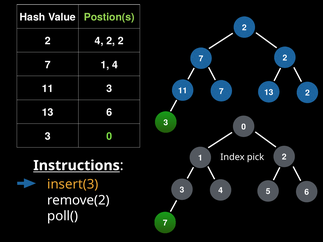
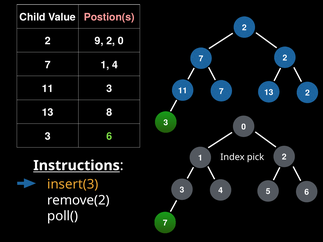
Hash: Hash -> Child (33, 17)
Postion(s colour: light green -> pink (109, 17)
2 4: 4 -> 9 (99, 41)
2 2: 2 -> 0 (121, 41)
6: 6 -> 8 (109, 113)
0: 0 -> 6 (109, 136)
